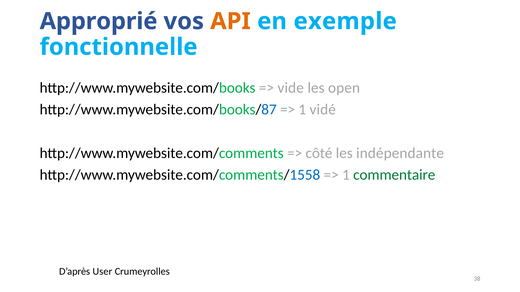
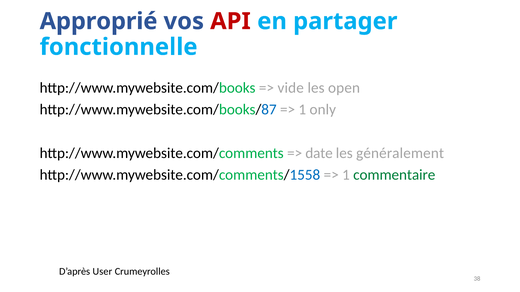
API colour: orange -> red (230, 21)
exemple: exemple -> partager (345, 21)
vidé: vidé -> only (323, 110)
côté: côté -> date (319, 153)
indépendante: indépendante -> généralement (400, 153)
